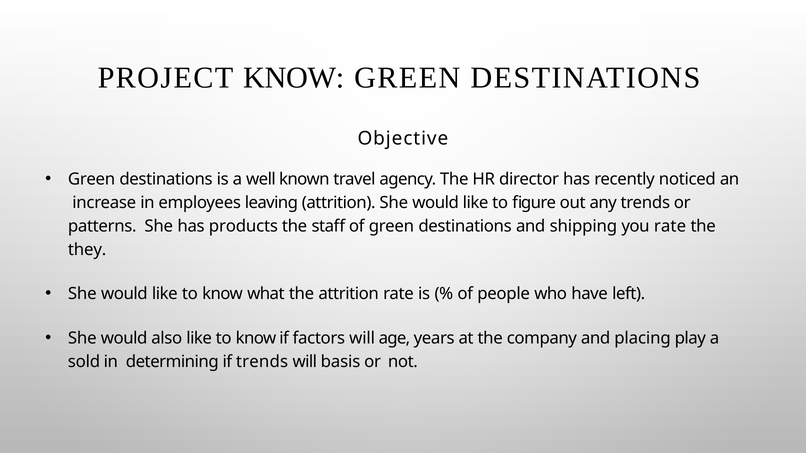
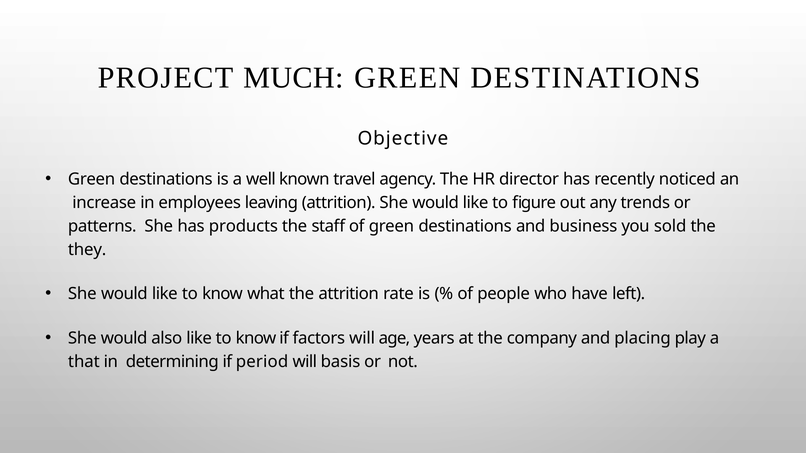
PROJECT KNOW: KNOW -> MUCH (293, 78)
shipping: shipping -> business (583, 226)
you rate: rate -> sold (670, 226)
sold: sold -> that (84, 362)
if trends: trends -> period (262, 362)
